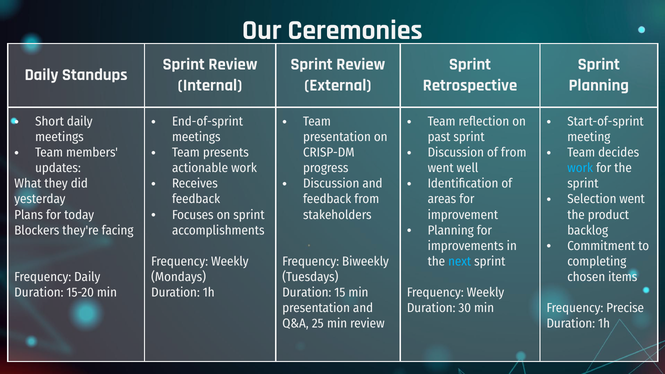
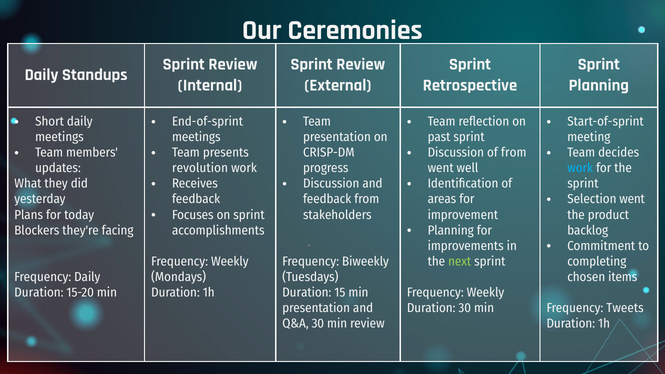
actionable: actionable -> revolution (200, 168)
next colour: light blue -> light green (460, 261)
Precise: Precise -> Tweets (625, 308)
Q&A 25: 25 -> 30 (318, 323)
